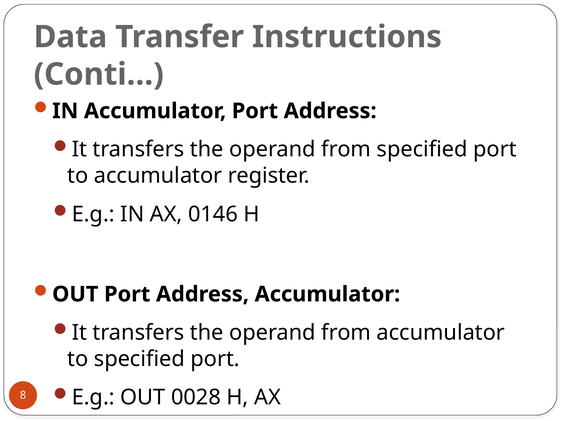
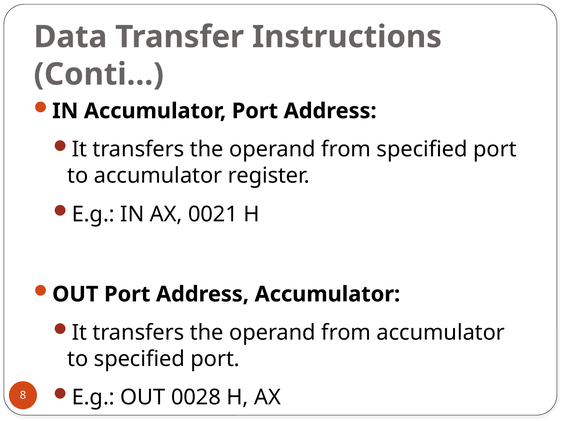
0146: 0146 -> 0021 (213, 214)
